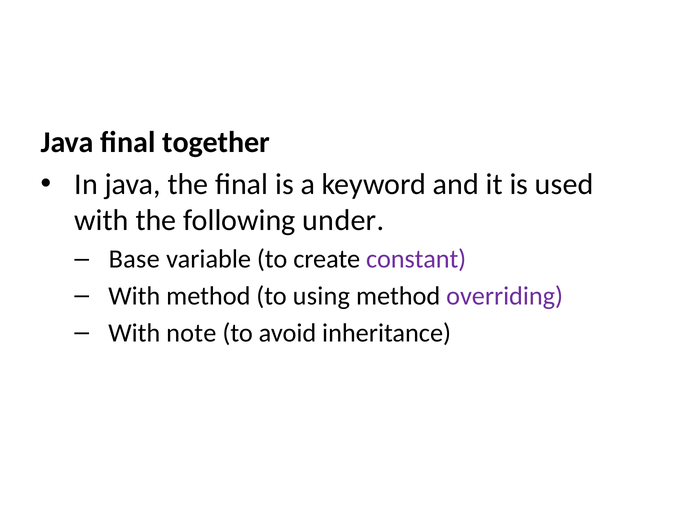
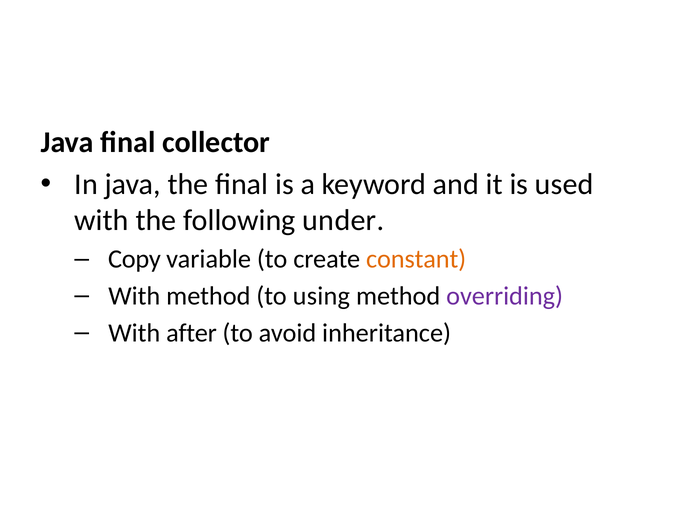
together: together -> collector (216, 142)
Base: Base -> Copy (134, 259)
constant colour: purple -> orange (416, 259)
note: note -> after (191, 333)
